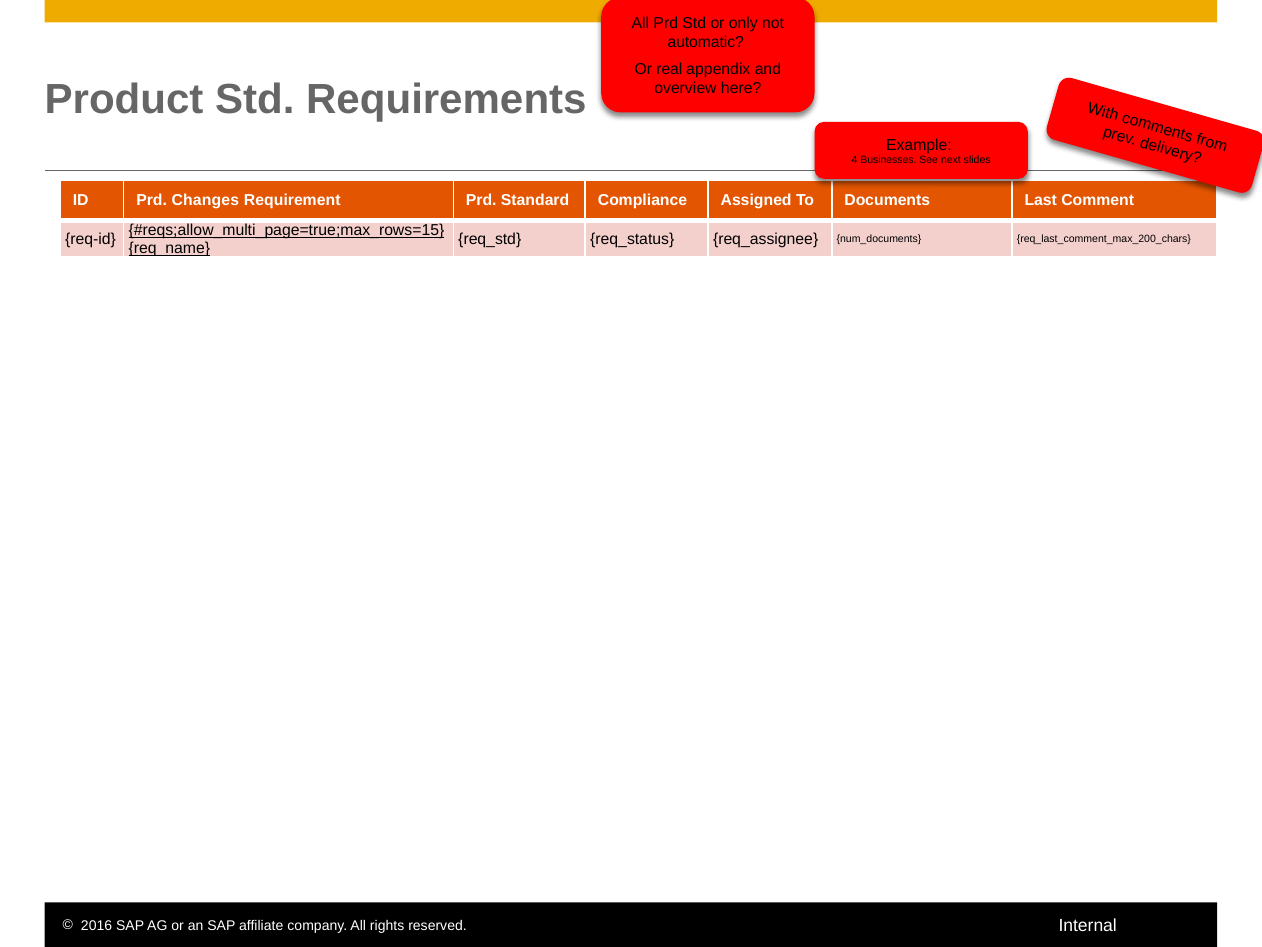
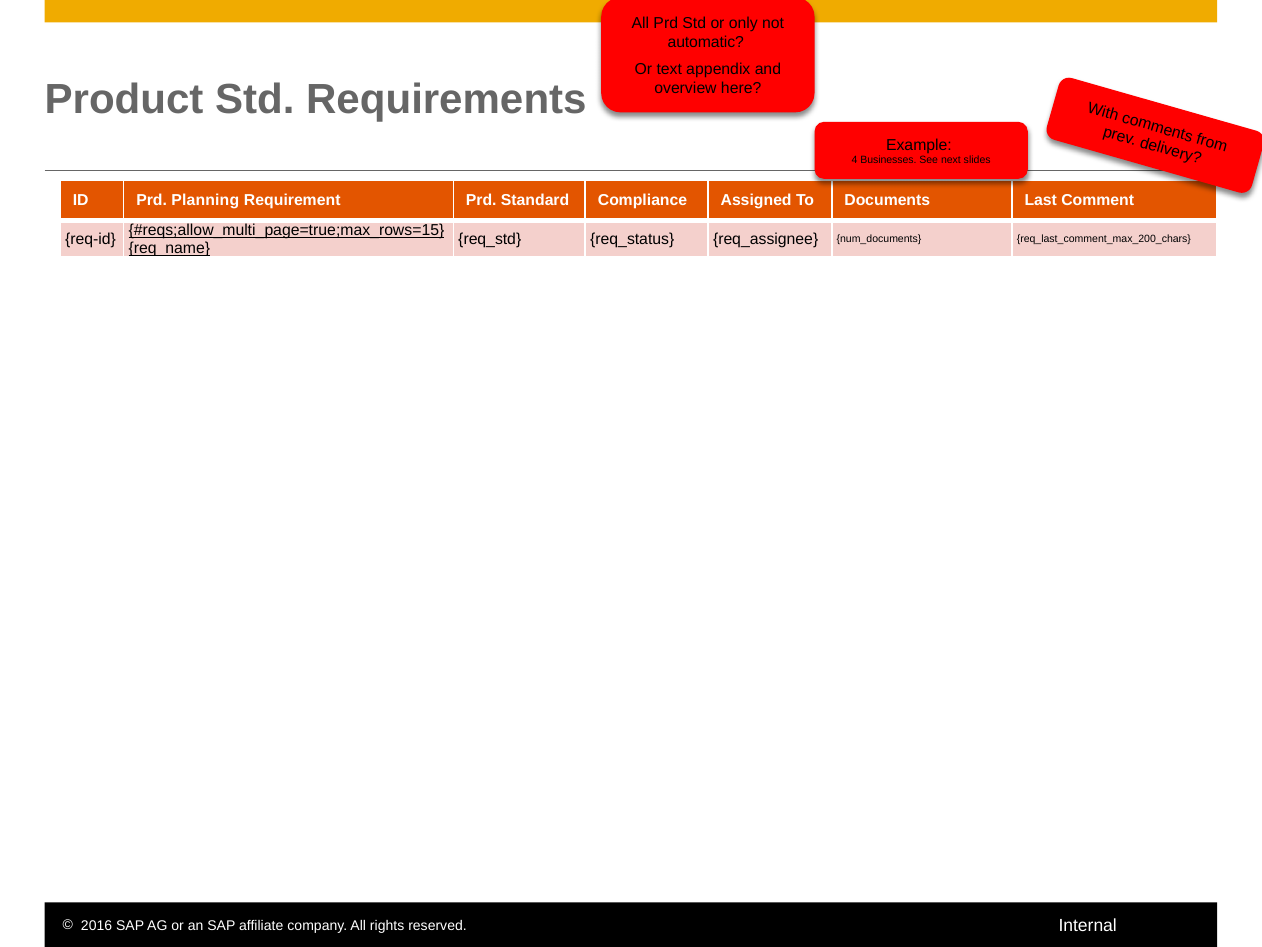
real: real -> text (669, 69)
Changes: Changes -> Planning (205, 200)
